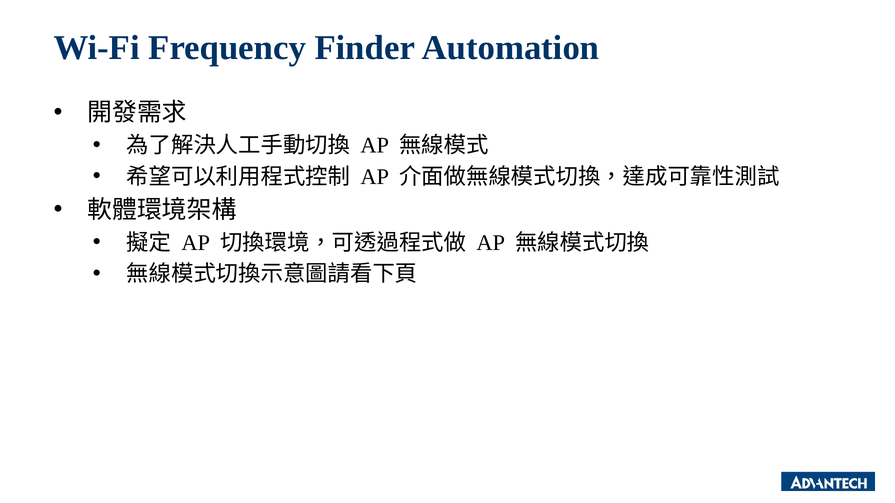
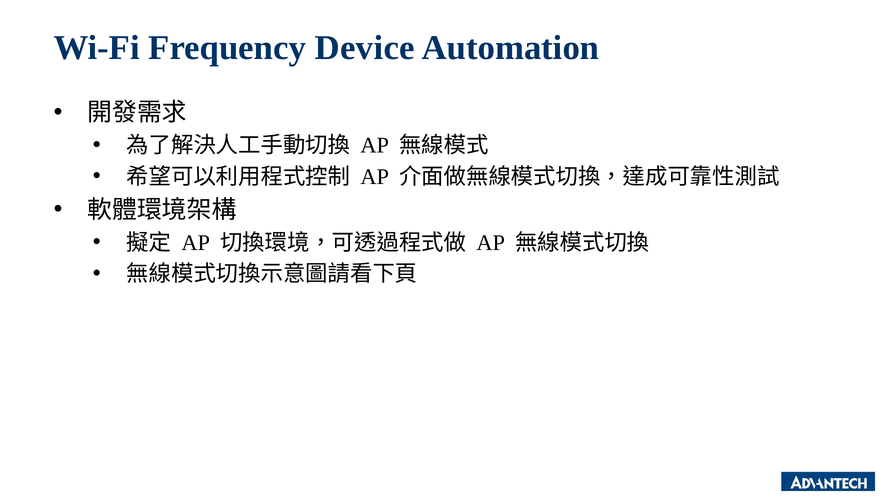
Finder: Finder -> Device (365, 48)
